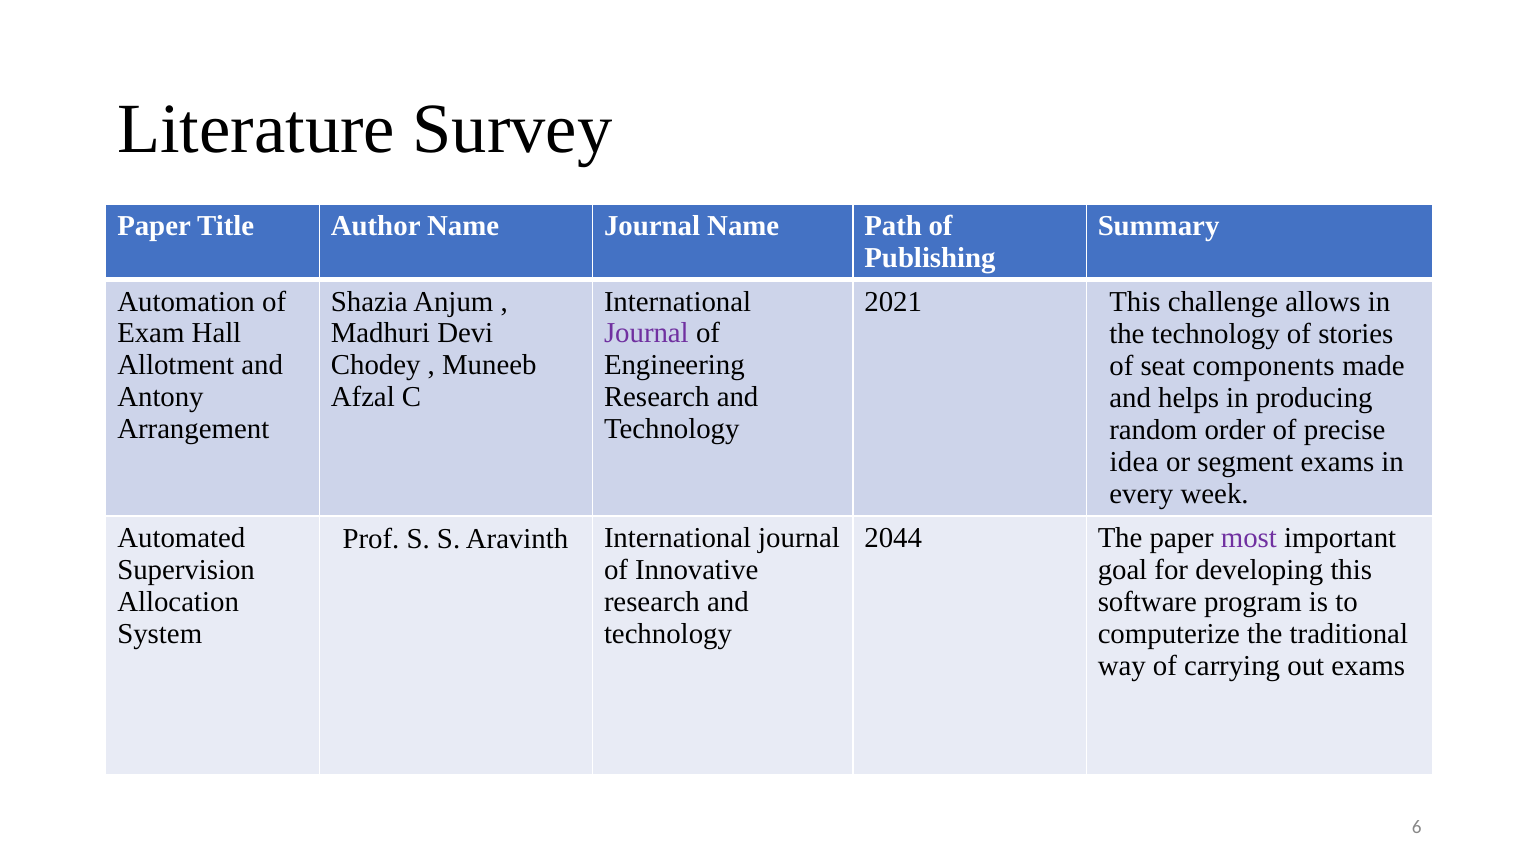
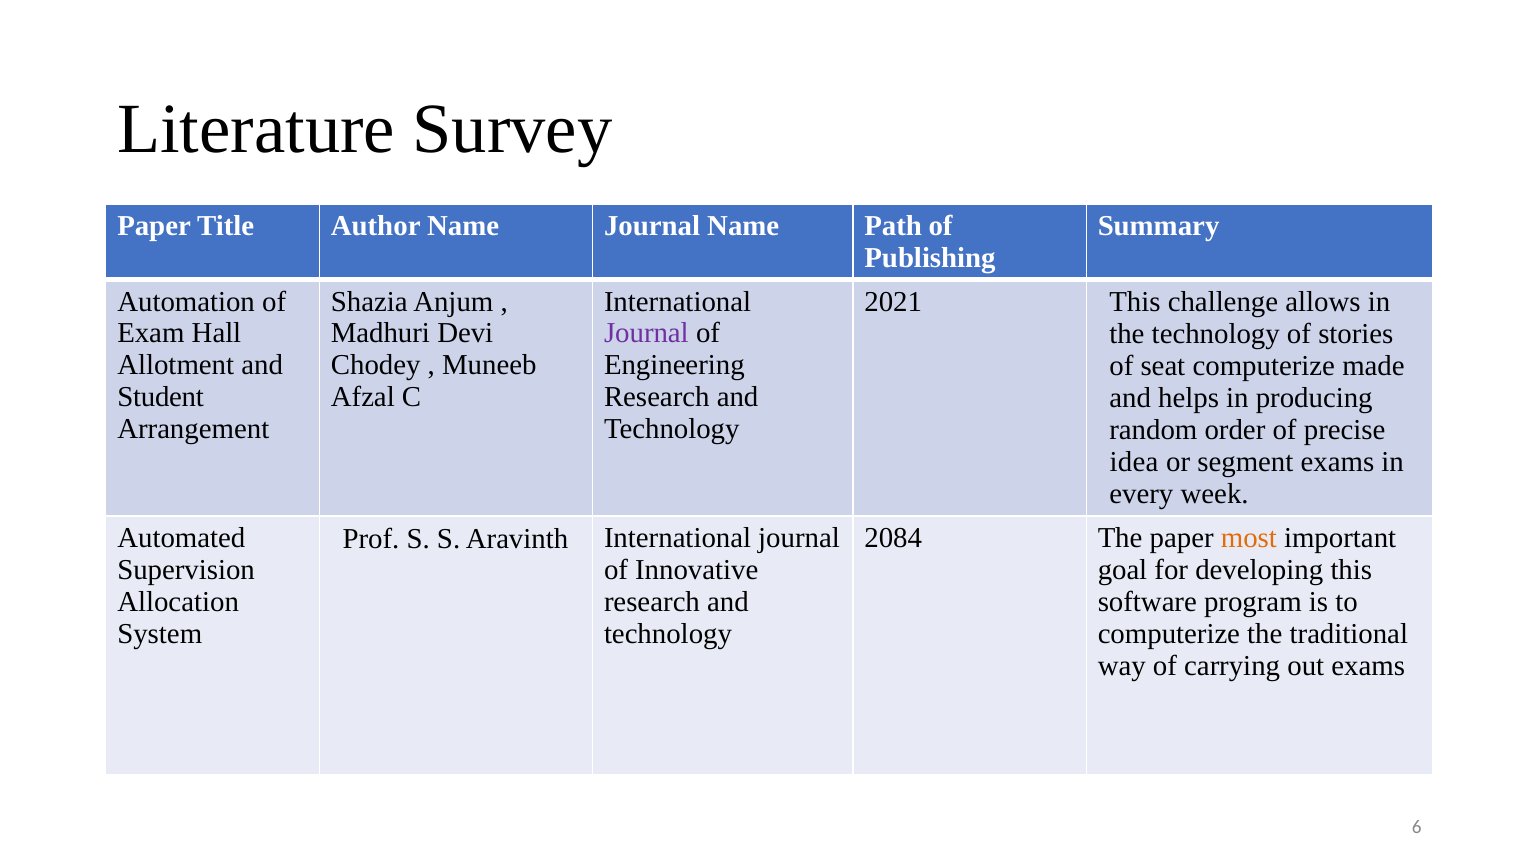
seat components: components -> computerize (1264, 366)
Antony: Antony -> Student (161, 397)
2044: 2044 -> 2084 (893, 538)
most colour: purple -> orange (1249, 538)
